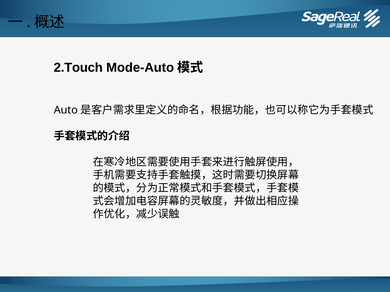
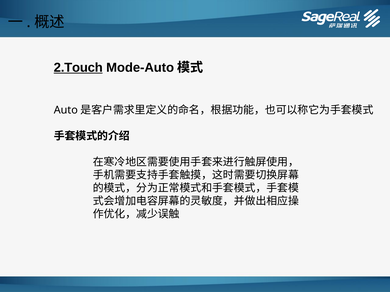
2.Touch underline: none -> present (78, 68)
